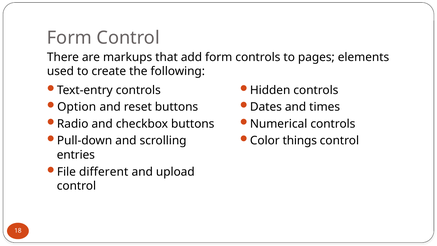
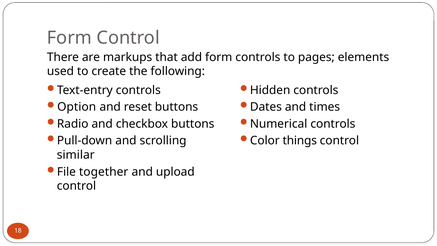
entries: entries -> similar (76, 155)
different: different -> together (104, 172)
